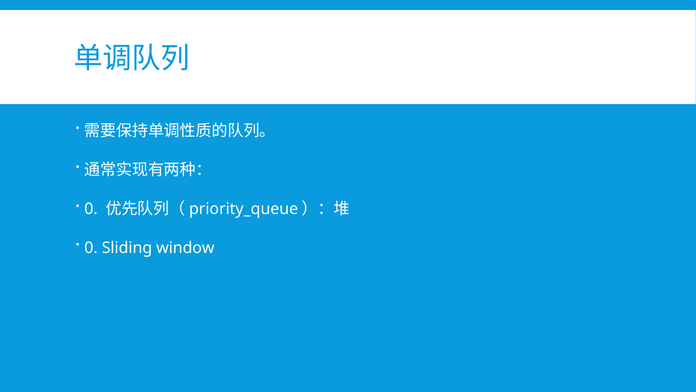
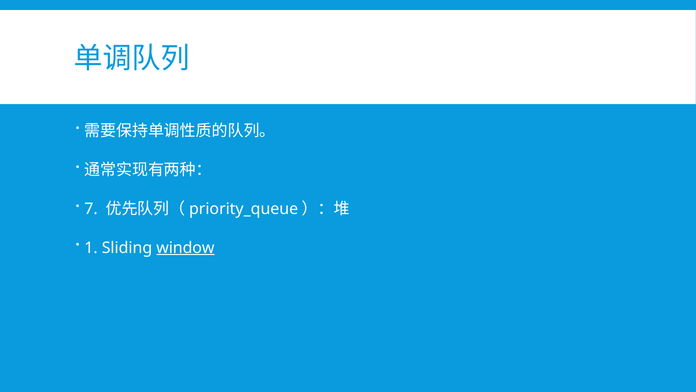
0: 0 -> 7 (91, 209)
0: 0 -> 1 (91, 247)
window underline: none -> present (185, 247)
